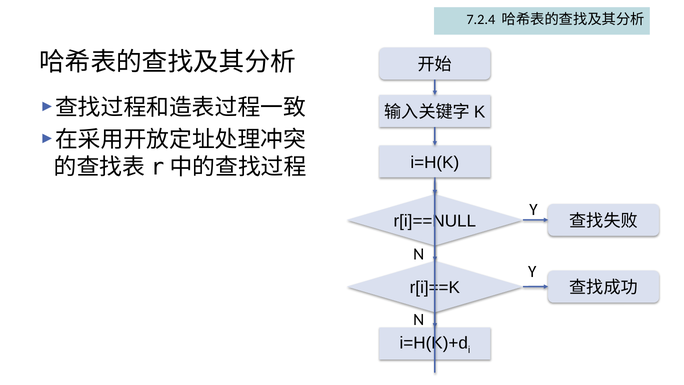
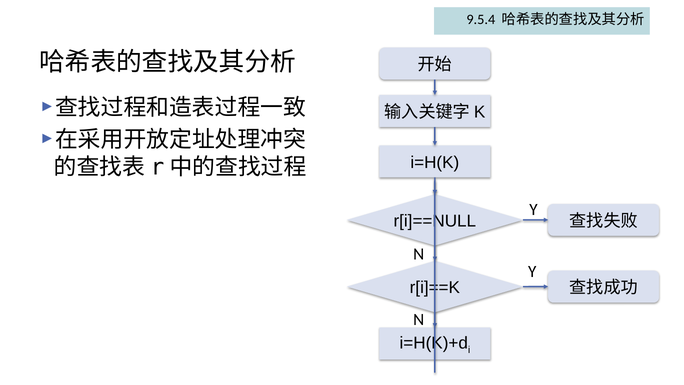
7.2.4: 7.2.4 -> 9.5.4 (481, 19)
